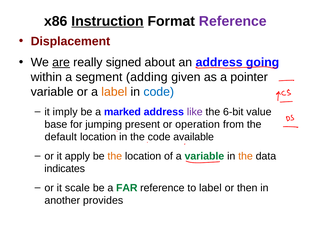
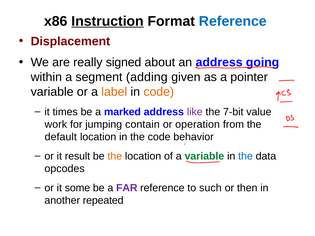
Reference colour: purple -> blue (233, 21)
are underline: present -> none (61, 62)
code colour: blue -> orange (159, 92)
imply: imply -> times (65, 112)
6-bit: 6-bit -> 7-bit (233, 112)
base: base -> work (56, 125)
present: present -> contain (142, 125)
available: available -> behavior (194, 137)
apply: apply -> result (77, 156)
the colour: orange -> blue (246, 156)
indicates: indicates -> opcodes (65, 169)
scale: scale -> some (77, 188)
FAR colour: green -> purple (127, 188)
to label: label -> such (210, 188)
provides: provides -> repeated (103, 201)
